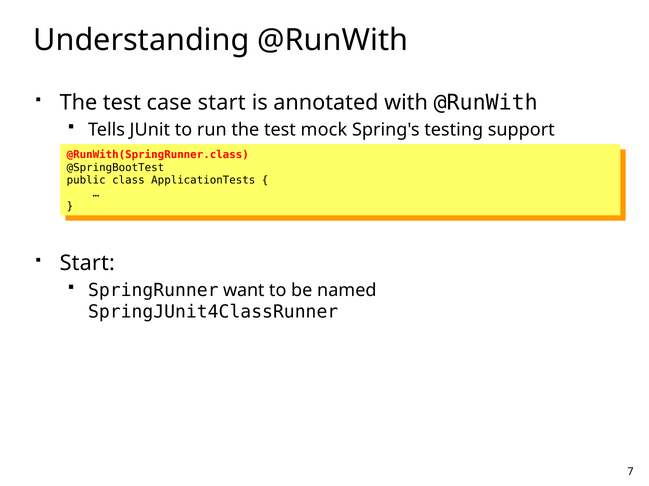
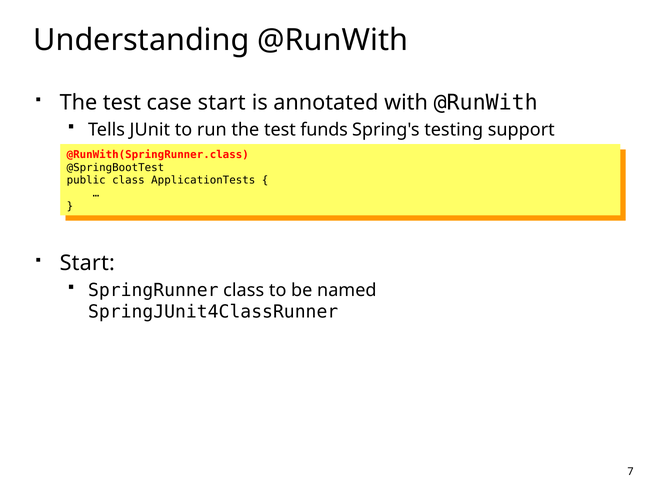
mock: mock -> funds (324, 130)
SpringRunner want: want -> class (244, 291)
